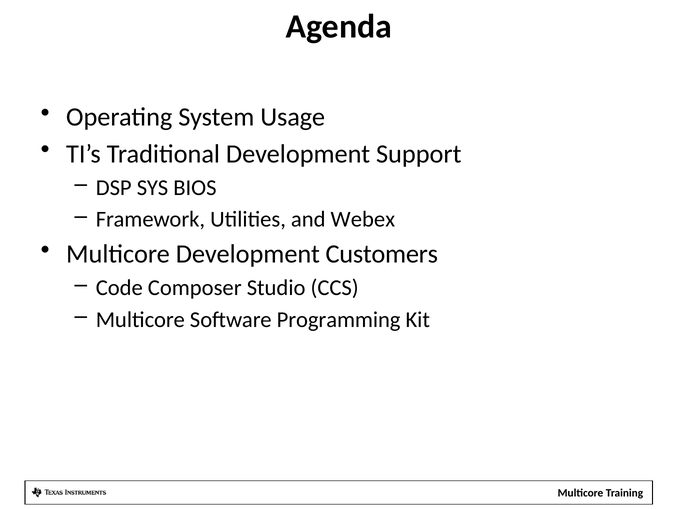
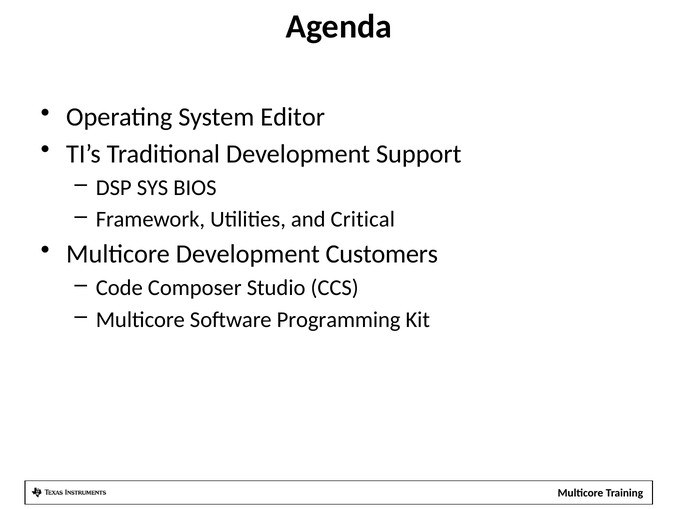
Usage: Usage -> Editor (293, 117)
Webex: Webex -> Critical (363, 219)
